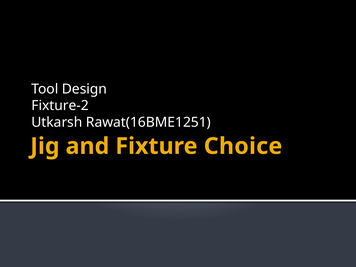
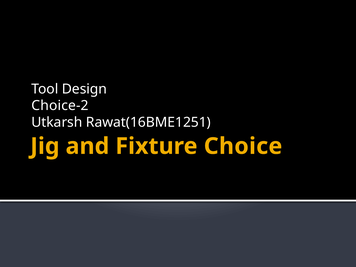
Fixture-2: Fixture-2 -> Choice-2 (60, 106)
